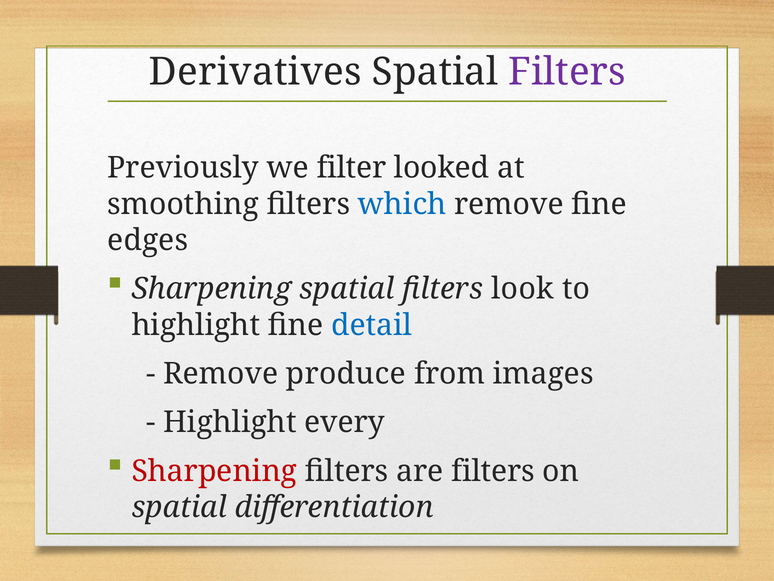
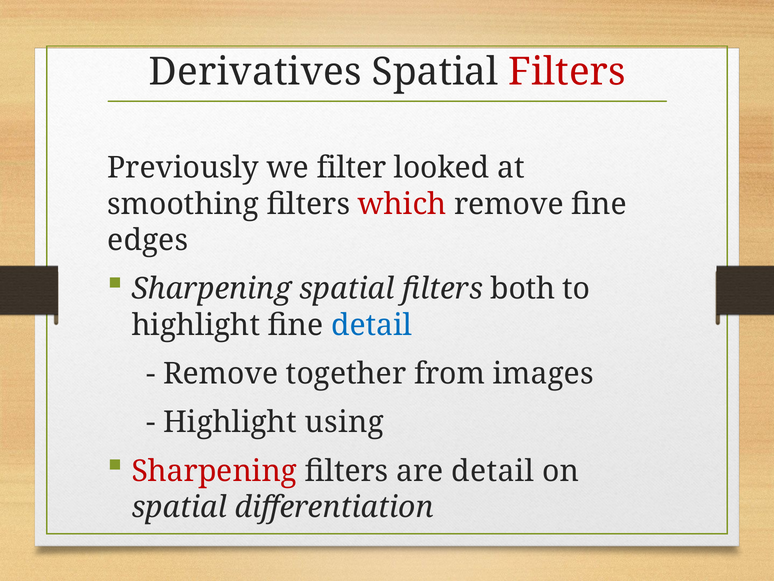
Filters colour: purple -> red (567, 72)
which colour: blue -> red (402, 204)
look: look -> both (523, 289)
produce: produce -> together (346, 373)
every: every -> using (344, 422)
are filters: filters -> detail (493, 471)
